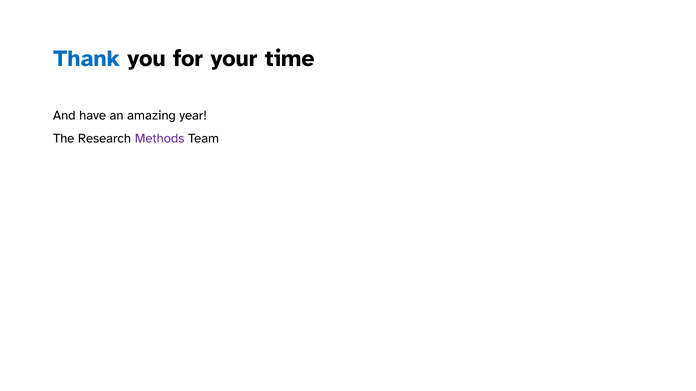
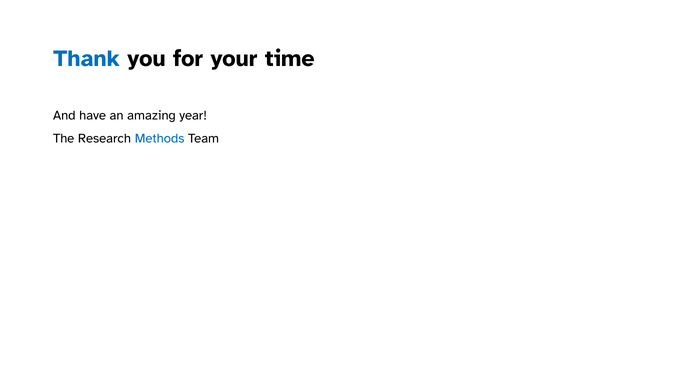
Methods colour: purple -> blue (160, 138)
